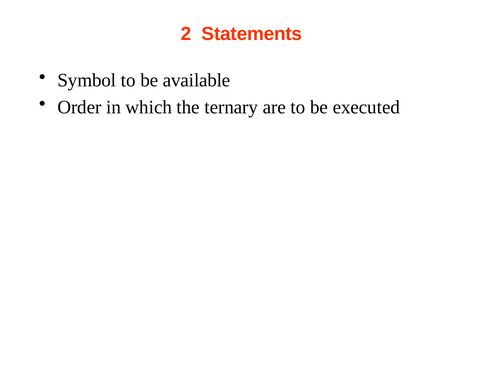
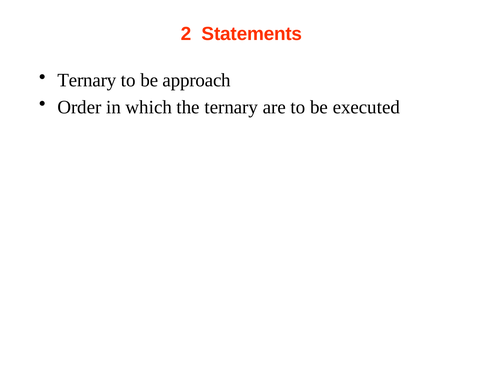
Symbol: Symbol -> Ternary (87, 80)
available: available -> approach (197, 80)
